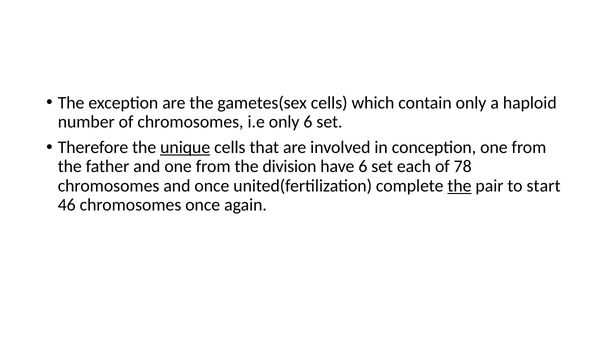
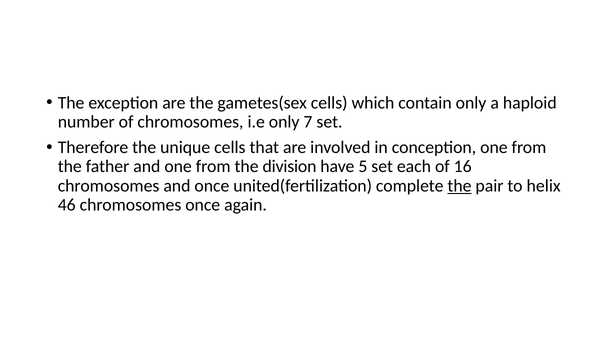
only 6: 6 -> 7 (308, 122)
unique underline: present -> none (185, 147)
have 6: 6 -> 5 (363, 167)
78: 78 -> 16 (463, 167)
start: start -> helix (544, 186)
